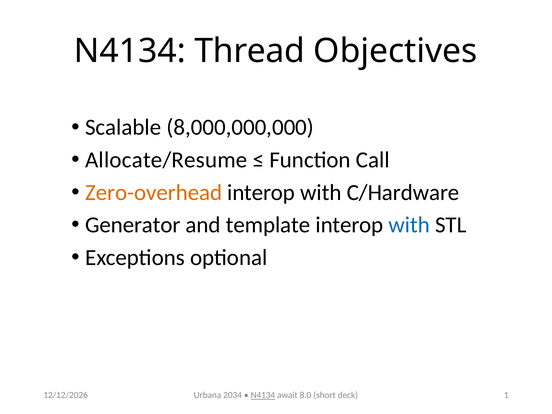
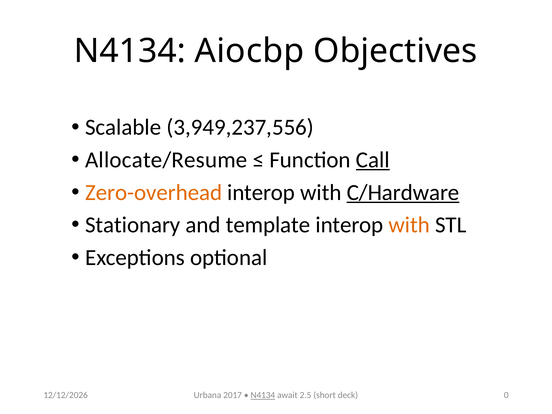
Thread: Thread -> Aiocbp (249, 51)
8,000,000,000: 8,000,000,000 -> 3,949,237,556 (240, 127)
Call underline: none -> present (373, 160)
C/Hardware underline: none -> present (403, 192)
Generator: Generator -> Stationary (133, 225)
with colour: blue -> orange (409, 225)
2034: 2034 -> 2017 (233, 395)
8.0: 8.0 -> 2.5 (305, 395)
1: 1 -> 0 (506, 395)
